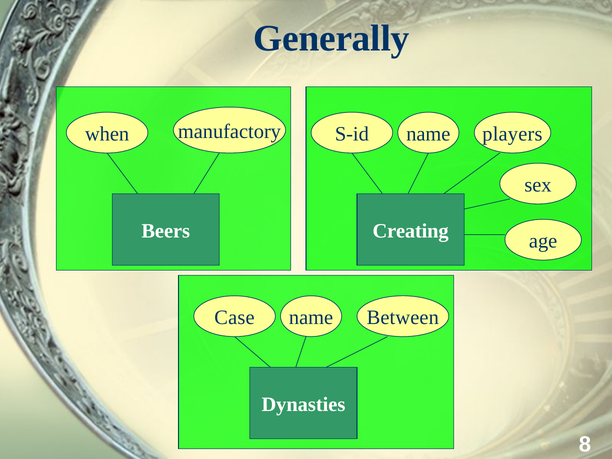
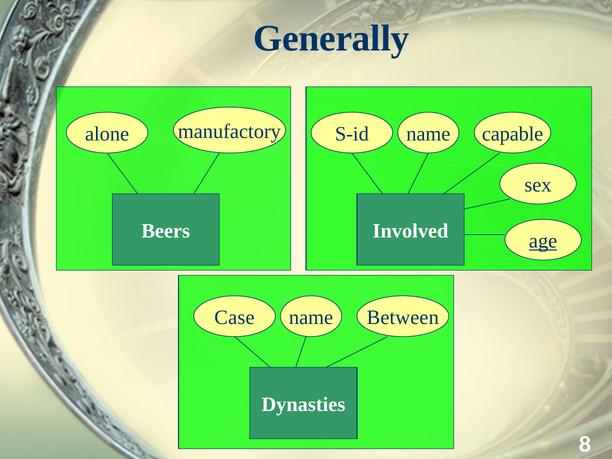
when: when -> alone (107, 134)
players: players -> capable (513, 134)
Creating: Creating -> Involved (411, 231)
age underline: none -> present (543, 241)
